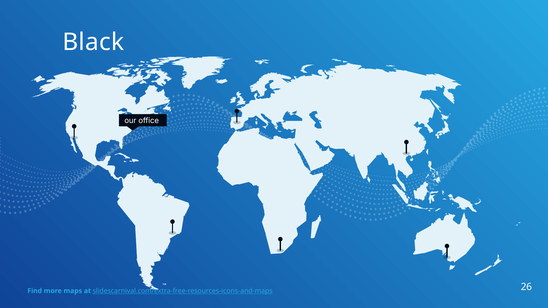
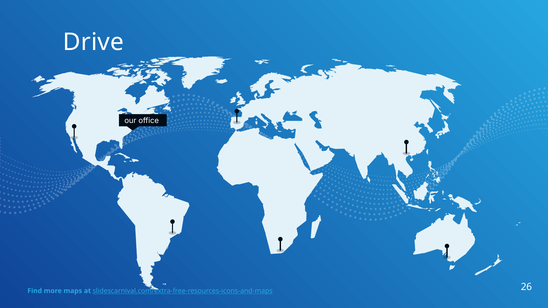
Black: Black -> Drive (93, 42)
